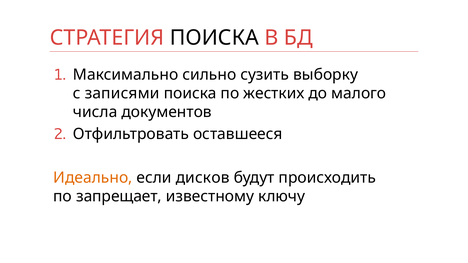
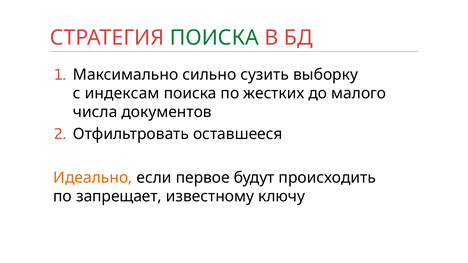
ПОИСКА colour: black -> green (214, 38)
записями: записями -> индексам (122, 93)
дисков: дисков -> первое (203, 178)
